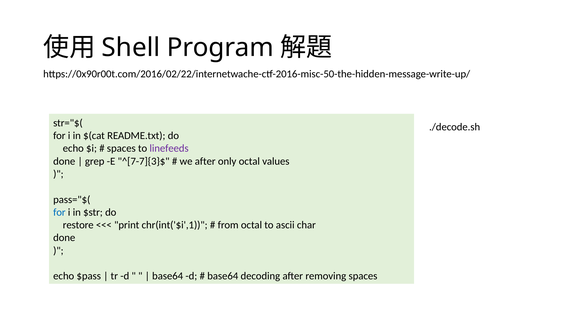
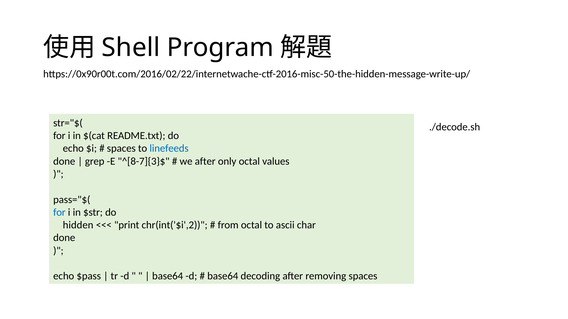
linefeeds colour: purple -> blue (169, 149)
^[7-7]{3}$: ^[7-7]{3}$ -> ^[8-7]{3}$ (144, 162)
restore: restore -> hidden (78, 225)
chr(int('$i',1: chr(int('$i',1 -> chr(int('$i',2 (175, 225)
